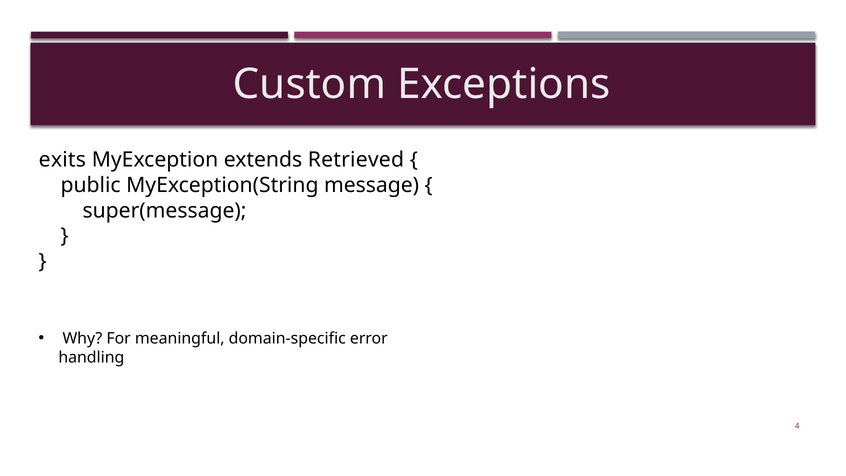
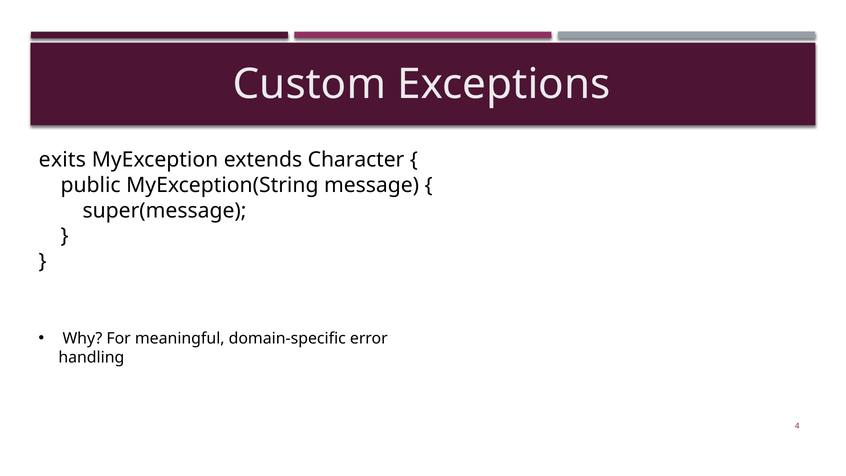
Retrieved: Retrieved -> Character (356, 160)
